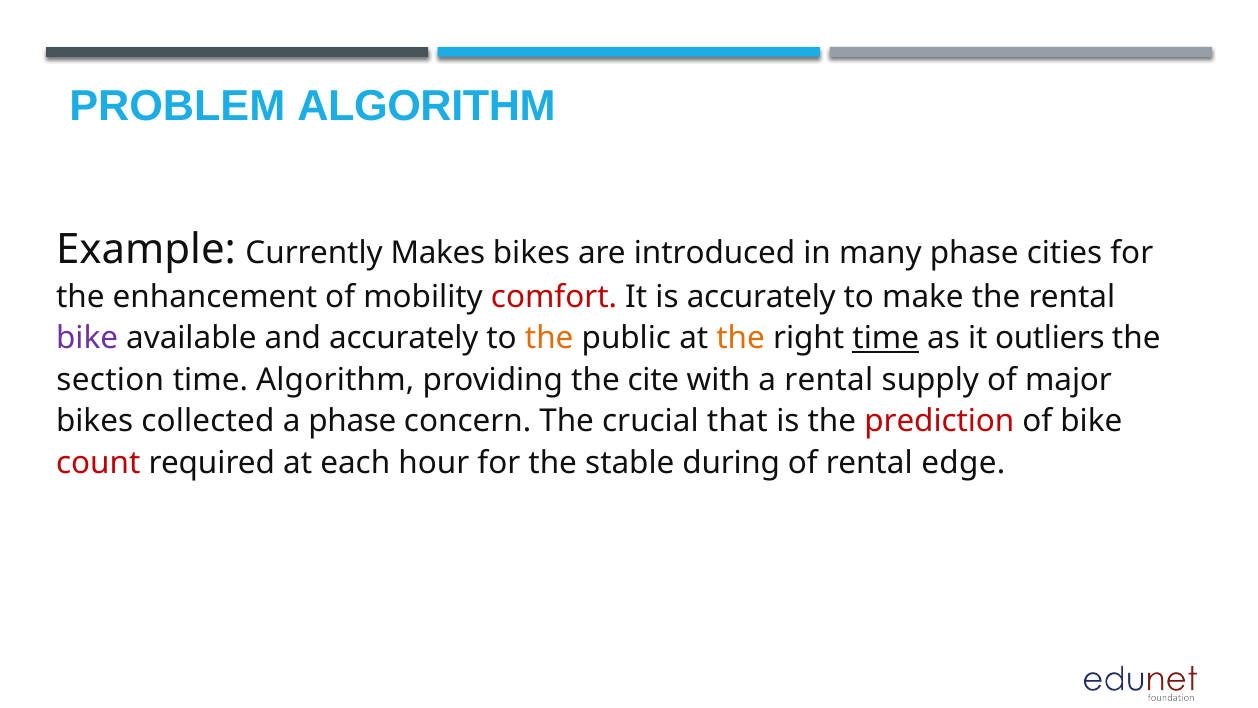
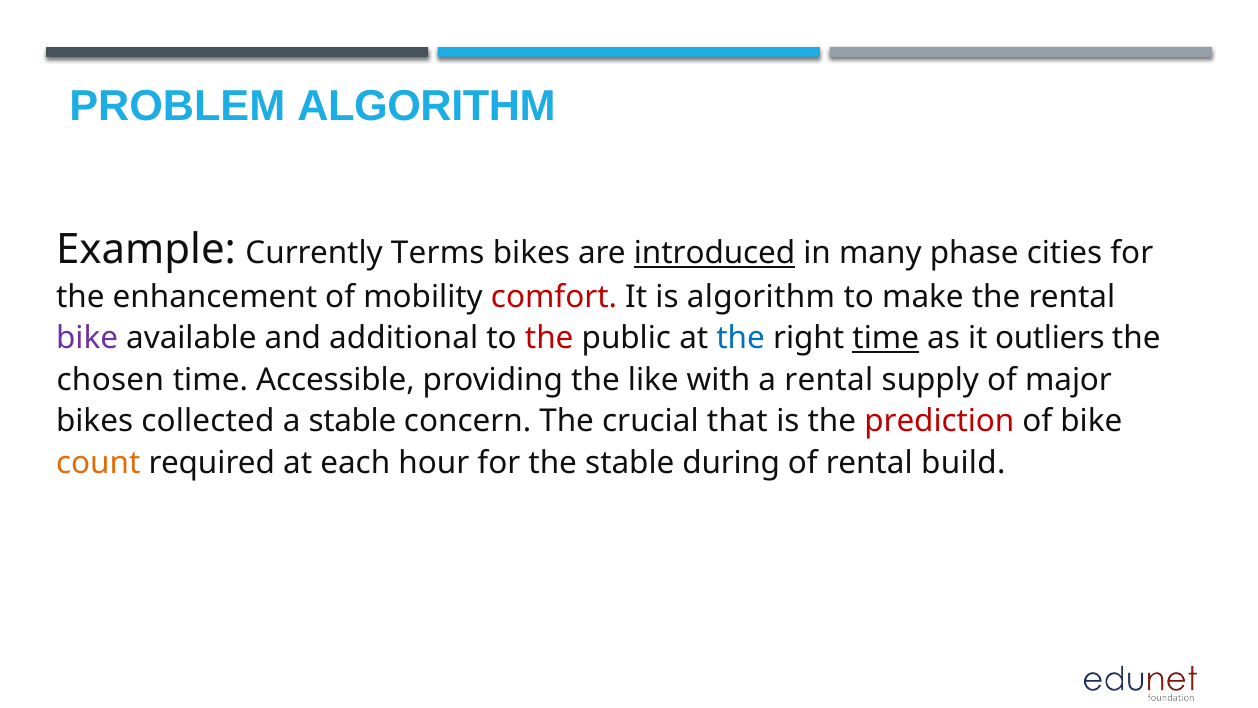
Makes: Makes -> Terms (438, 253)
introduced underline: none -> present (715, 253)
is accurately: accurately -> algorithm (761, 297)
and accurately: accurately -> additional (404, 338)
the colour: orange -> red (549, 338)
the colour: orange -> blue (741, 338)
section: section -> chosen (110, 380)
time Algorithm: Algorithm -> Accessible (335, 380)
cite: cite -> like (653, 380)
a phase: phase -> stable (352, 421)
count colour: red -> orange (98, 463)
edge: edge -> build (963, 463)
